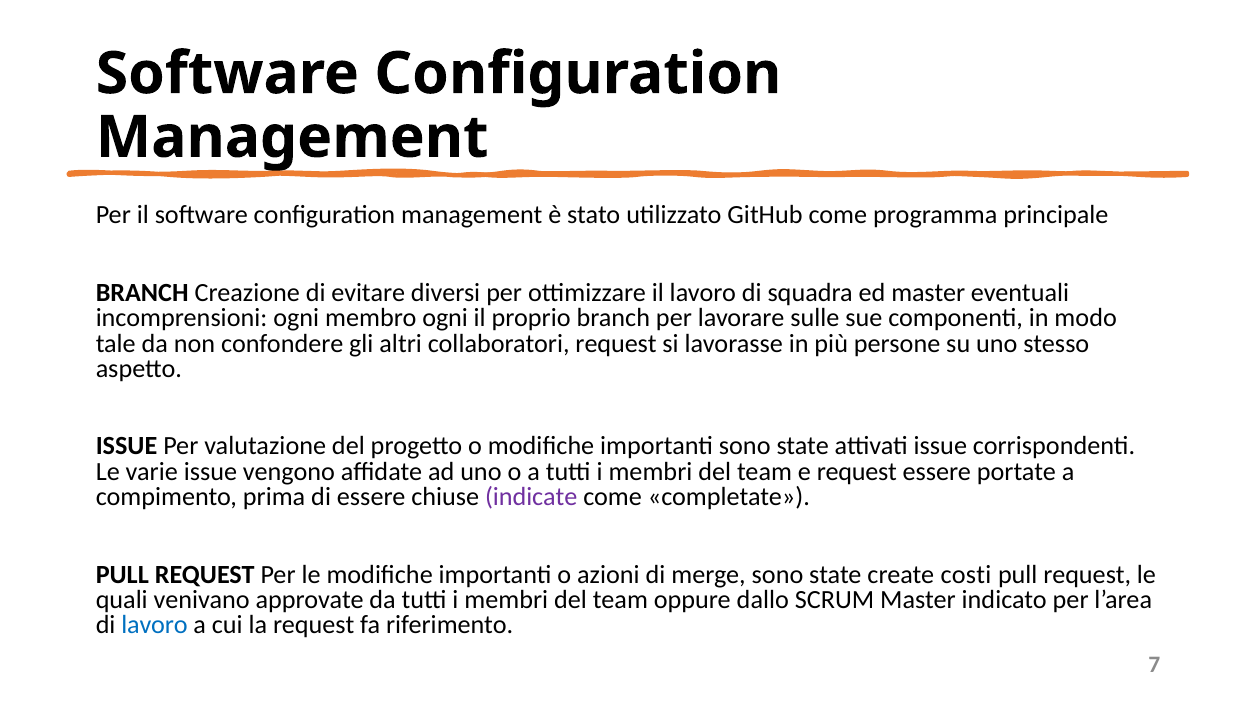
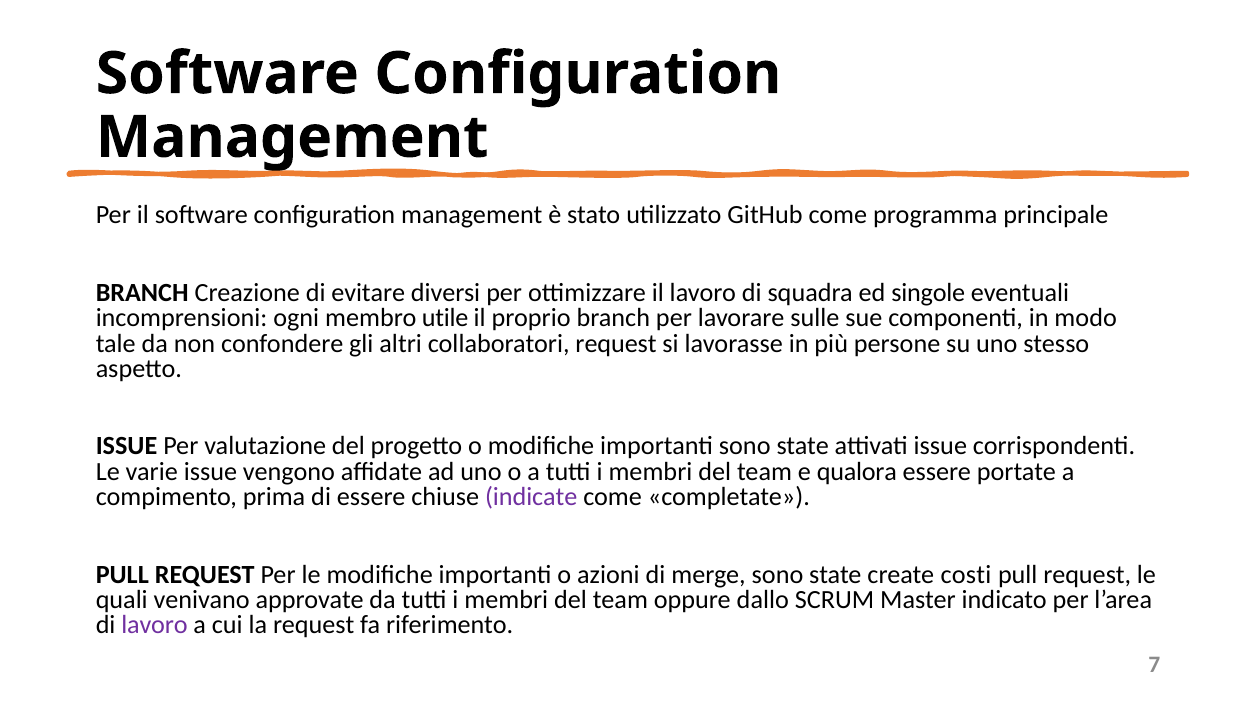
ed master: master -> singole (928, 292)
membro ogni: ogni -> utile (445, 318)
e request: request -> qualora (857, 471)
lavoro colour: blue -> purple (154, 625)
